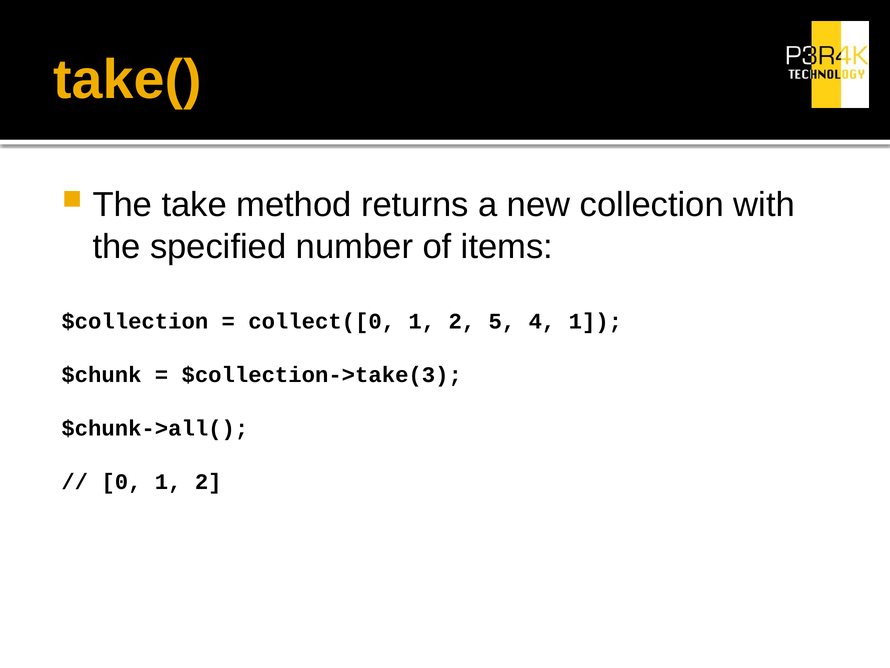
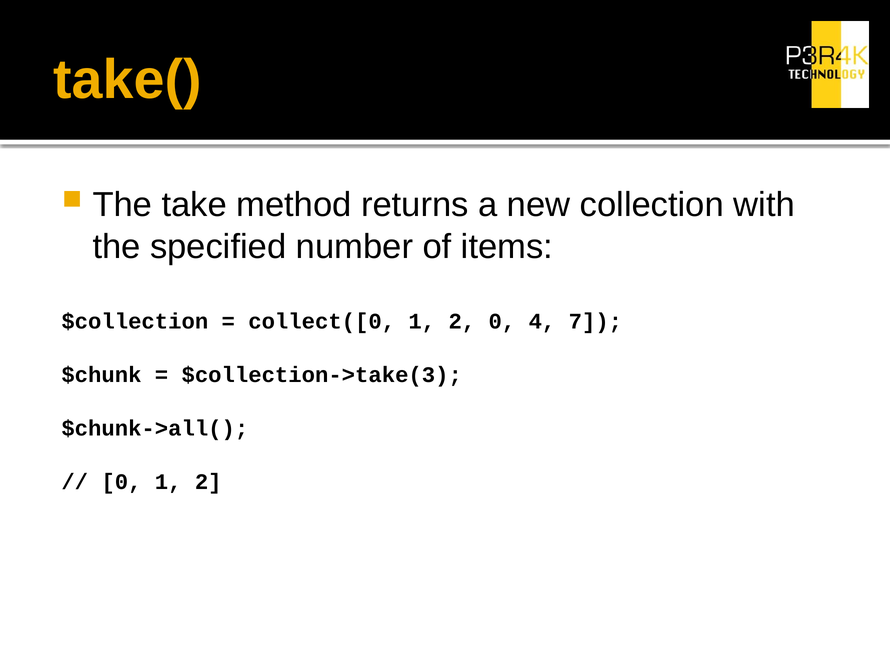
2 5: 5 -> 0 (502, 321)
4 1: 1 -> 7 (595, 321)
